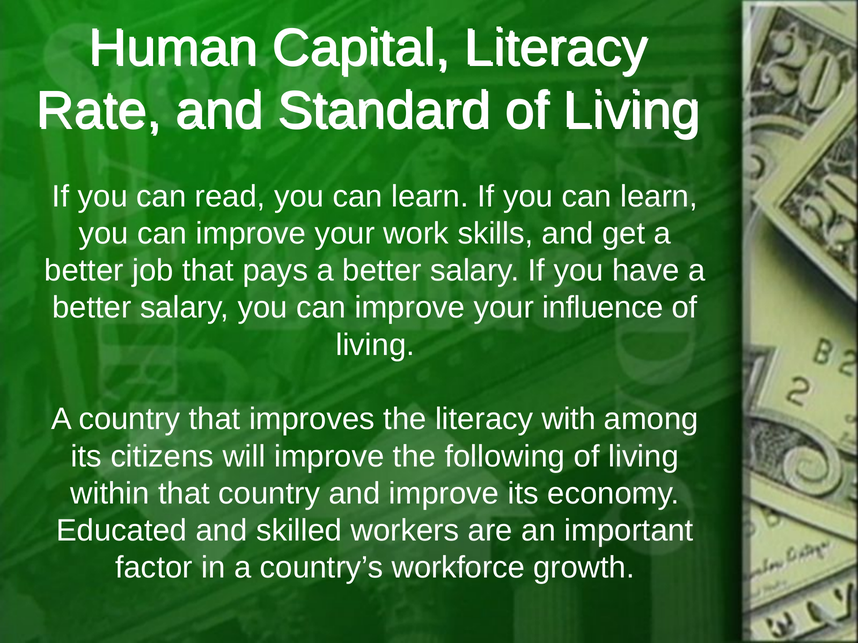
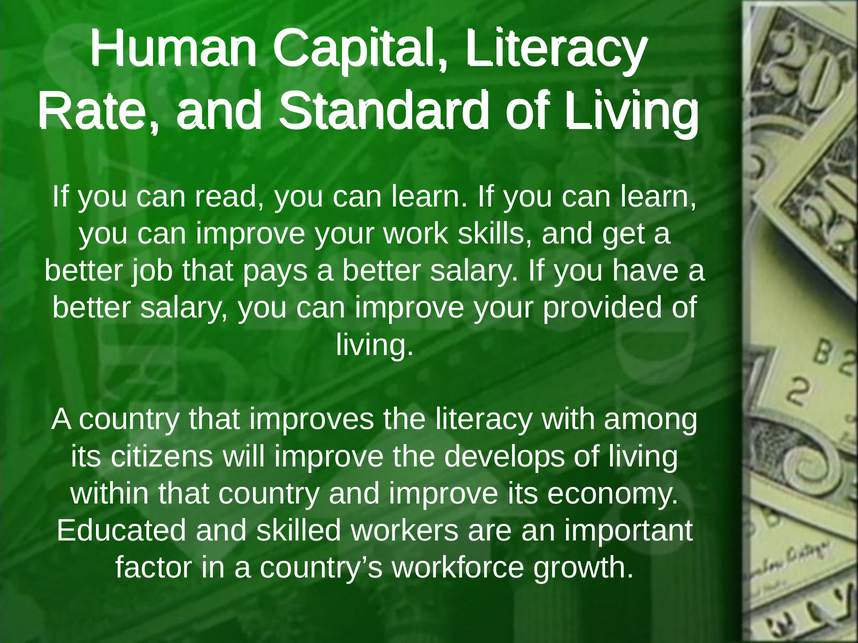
influence: influence -> provided (603, 308)
following: following -> develops (505, 457)
